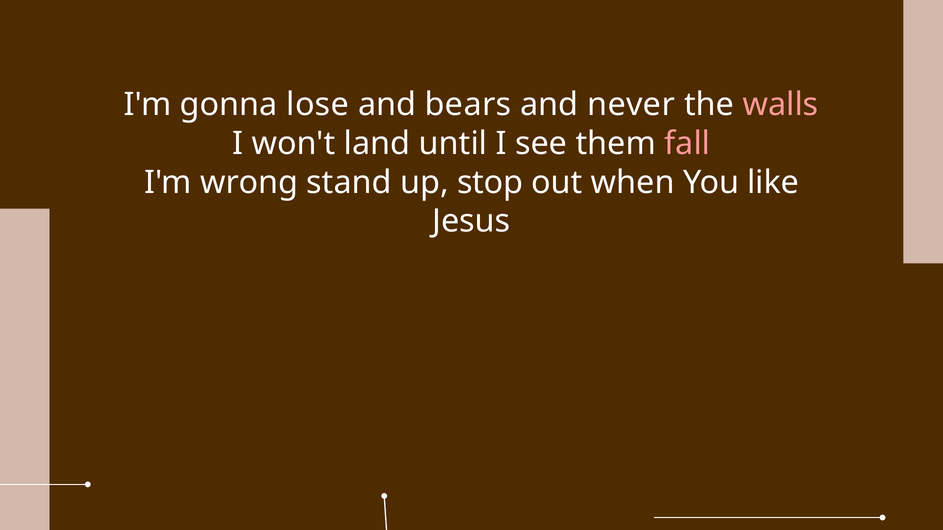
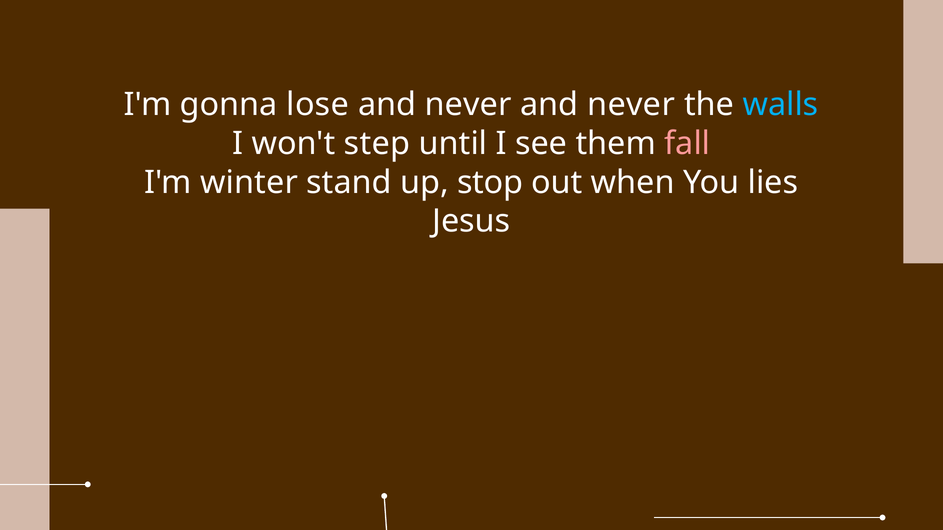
bears: bears -> never (468, 105)
walls colour: pink -> light blue (781, 105)
land: land -> step (377, 144)
wrong: wrong -> winter (249, 183)
like: like -> lies (773, 183)
